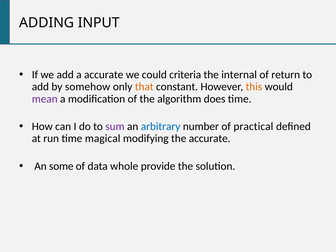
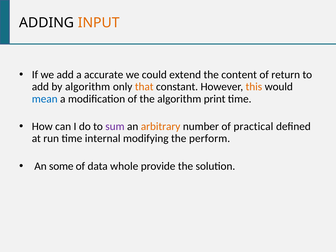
INPUT colour: black -> orange (99, 23)
criteria: criteria -> extend (185, 75)
internal: internal -> content (239, 75)
by somehow: somehow -> algorithm (88, 87)
mean colour: purple -> blue (45, 99)
does: does -> print (215, 99)
arbitrary colour: blue -> orange (161, 126)
magical: magical -> internal (103, 139)
the accurate: accurate -> perform (210, 139)
